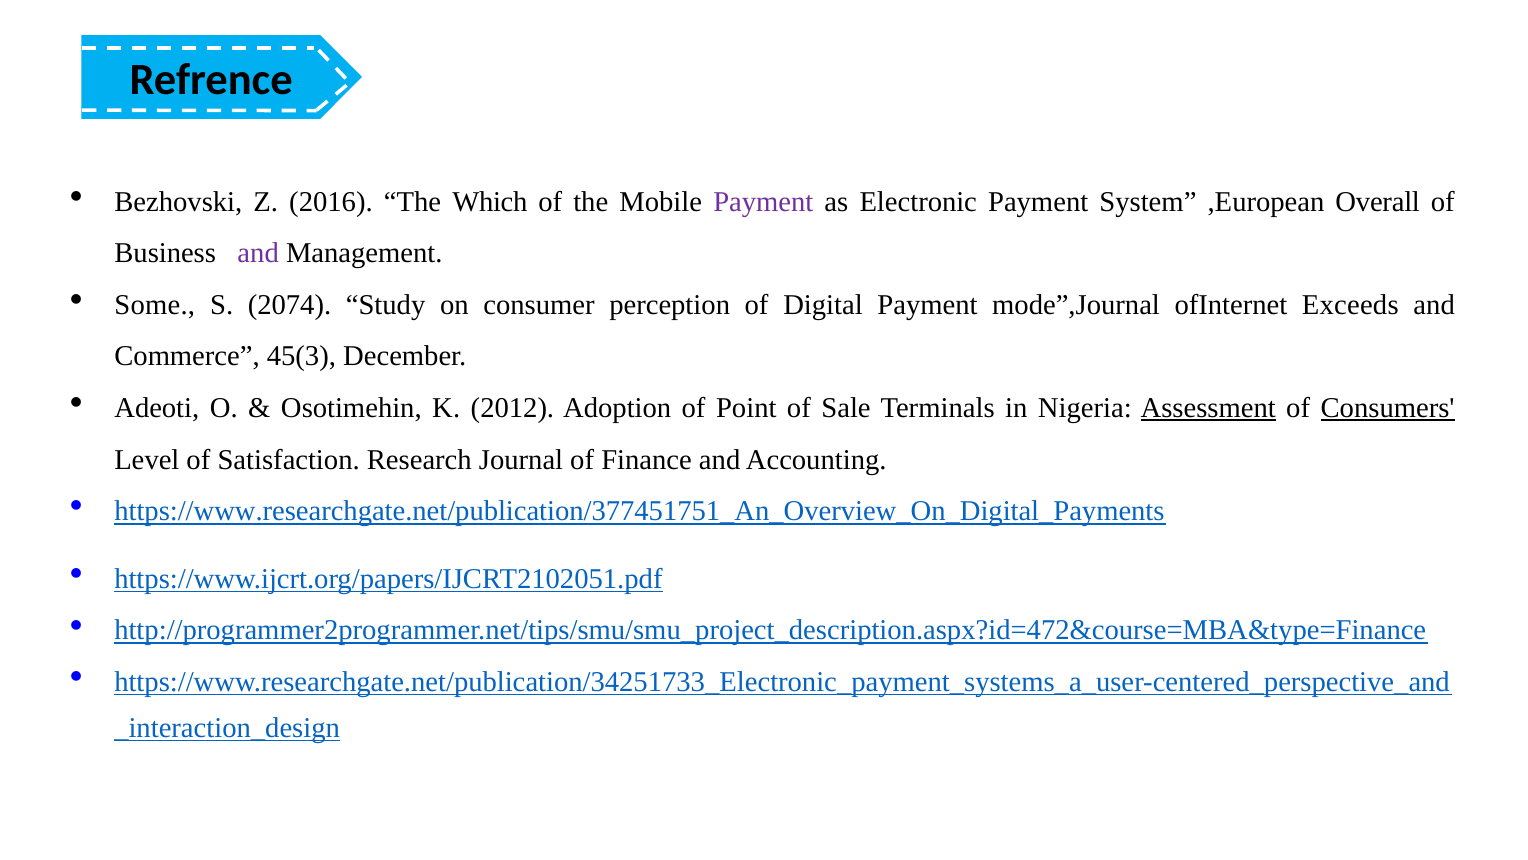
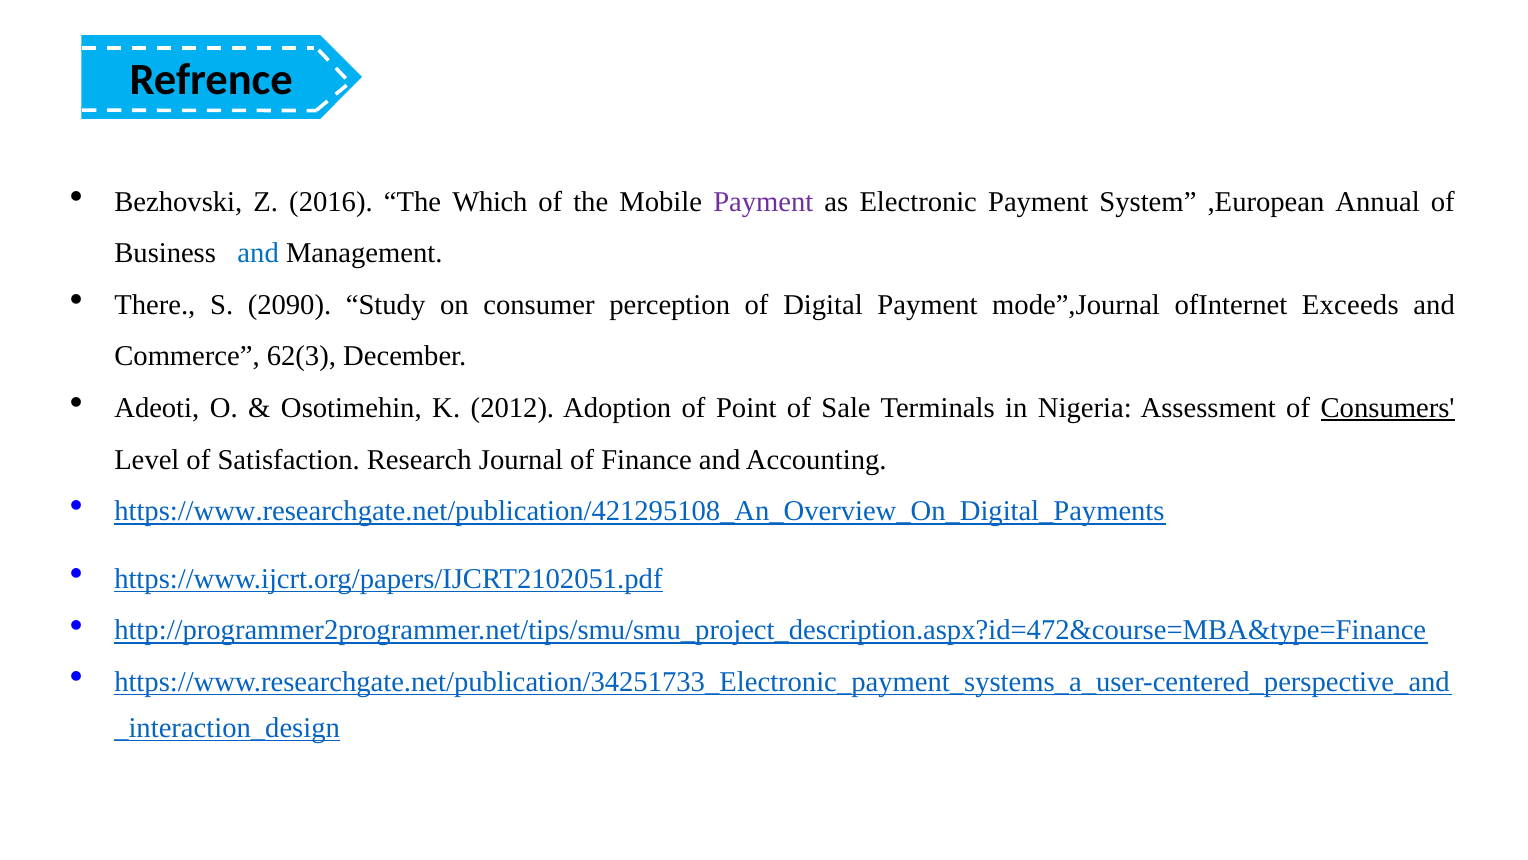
Overall: Overall -> Annual (1378, 201)
and colour: purple -> blue (258, 253)
Some: Some -> There (155, 305)
2074: 2074 -> 2090 (290, 305)
45(3: 45(3 -> 62(3 (301, 356)
Assessment underline: present -> none (1208, 408)
https://www.researchgate.net/publication/377451751_An_Overview_On_Digital_Payments: https://www.researchgate.net/publication/377451751_An_Overview_On_Digital_Payments -> https://www.researchgate.net/publication/421295108_An_Overview_On_Digital_Payments (639, 511)
